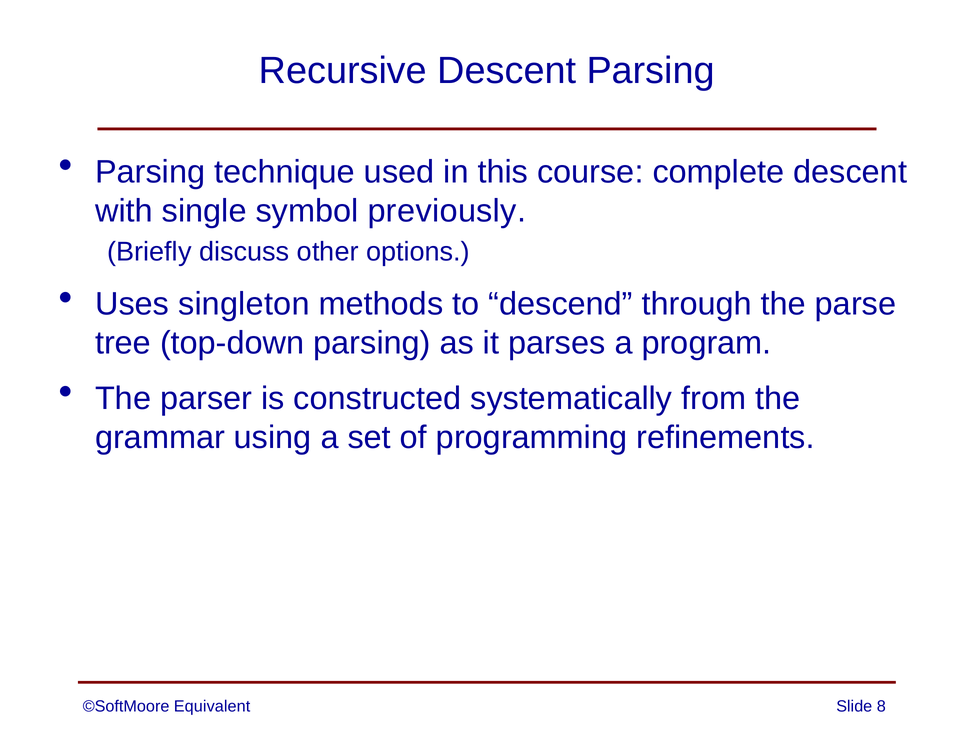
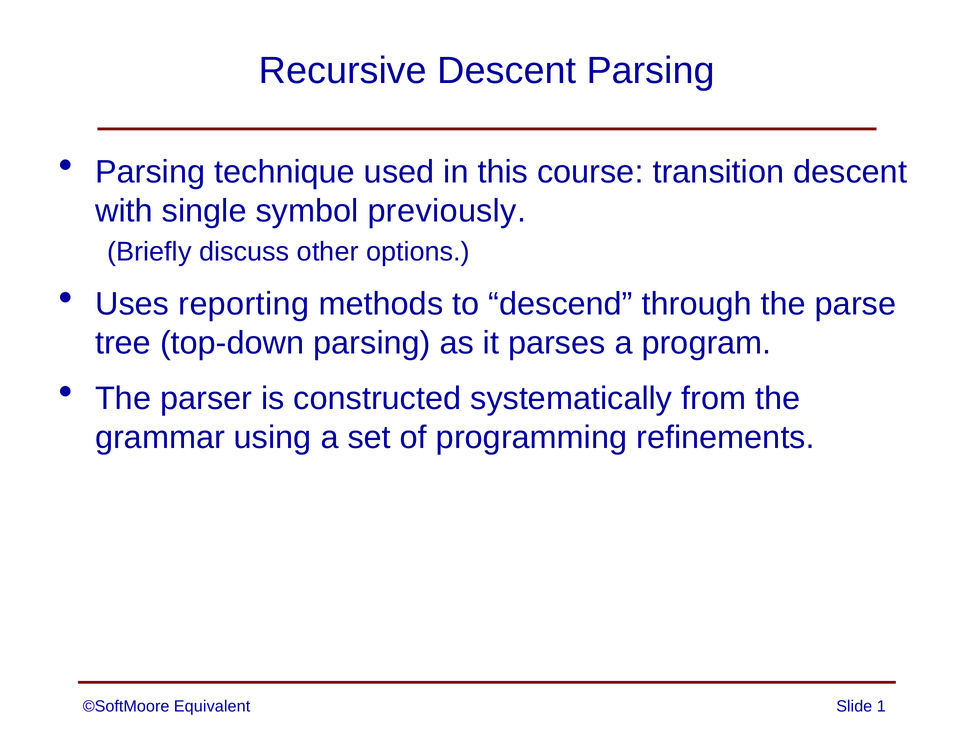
complete: complete -> transition (718, 172)
singleton: singleton -> reporting (244, 304)
8: 8 -> 1 (881, 706)
